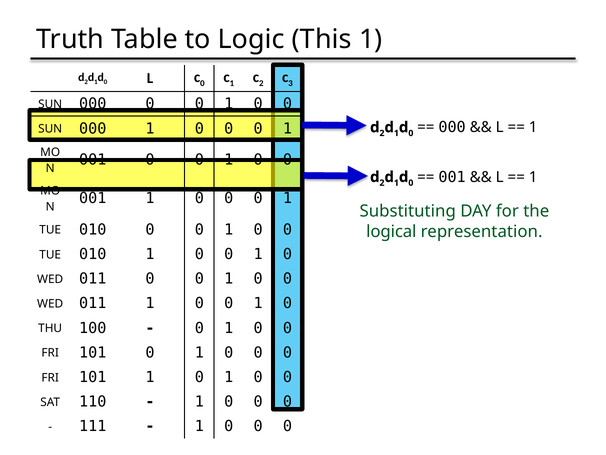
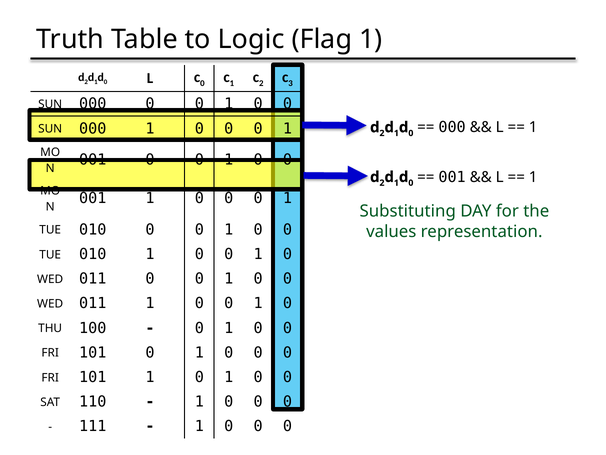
This: This -> Flag (322, 39)
logical: logical -> values (391, 231)
